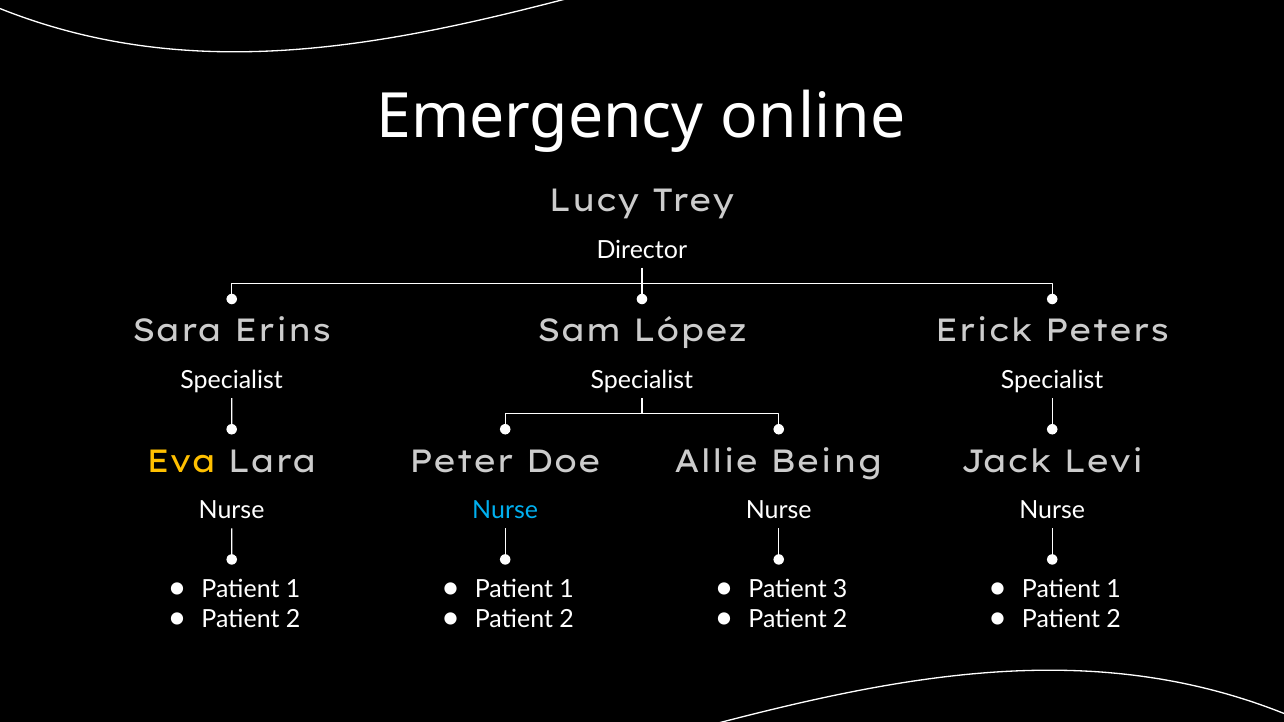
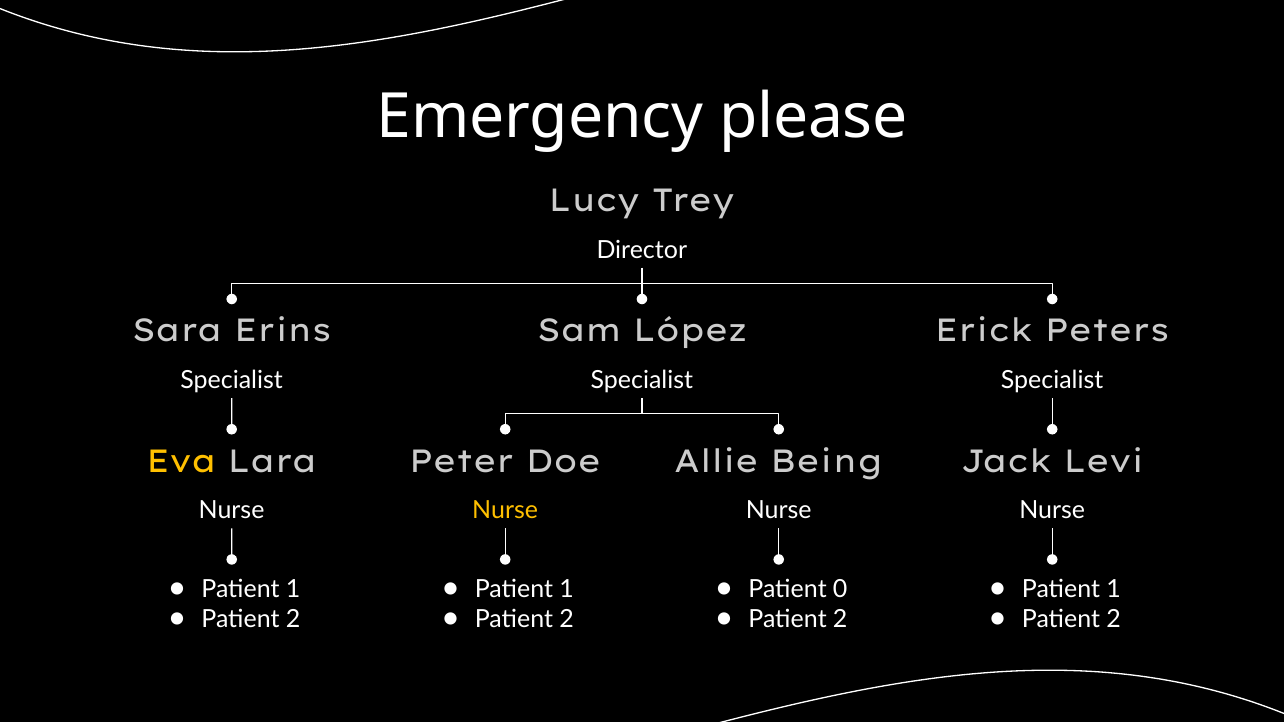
online: online -> please (814, 117)
Nurse colour: light blue -> yellow (505, 510)
3: 3 -> 0 (840, 589)
